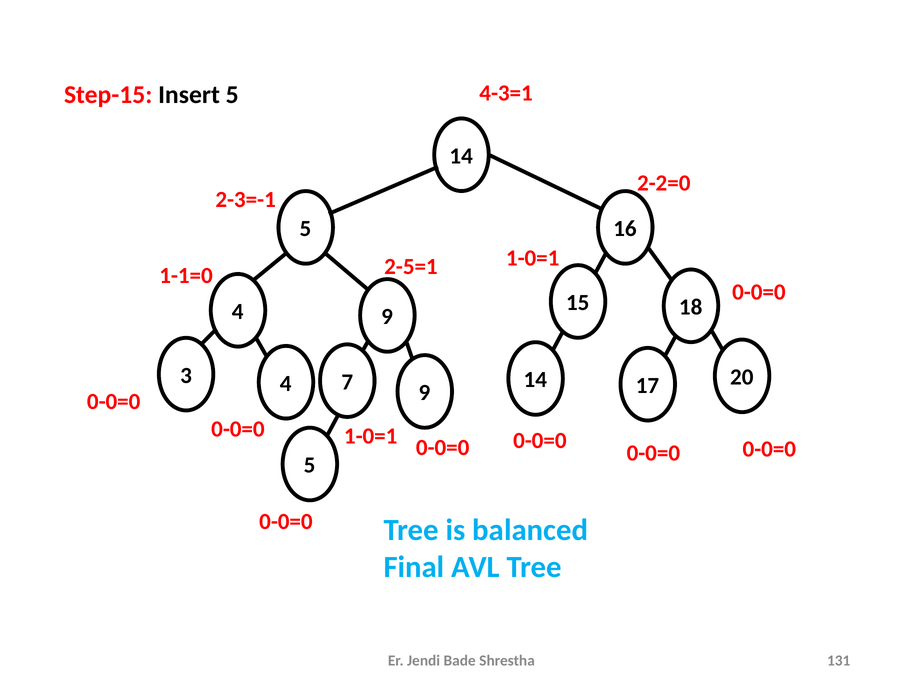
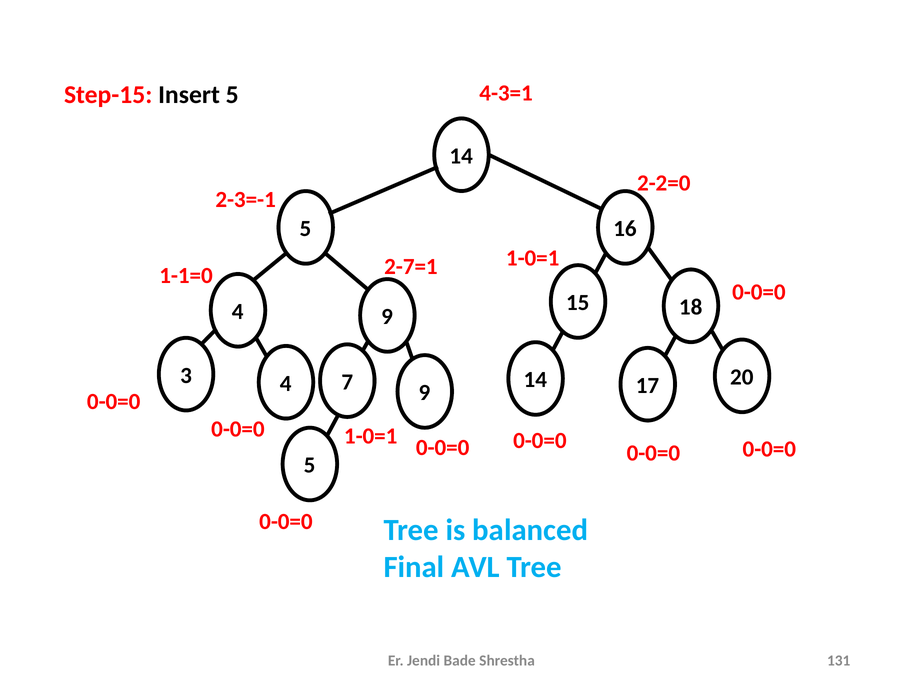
2-5=1: 2-5=1 -> 2-7=1 (411, 267)
